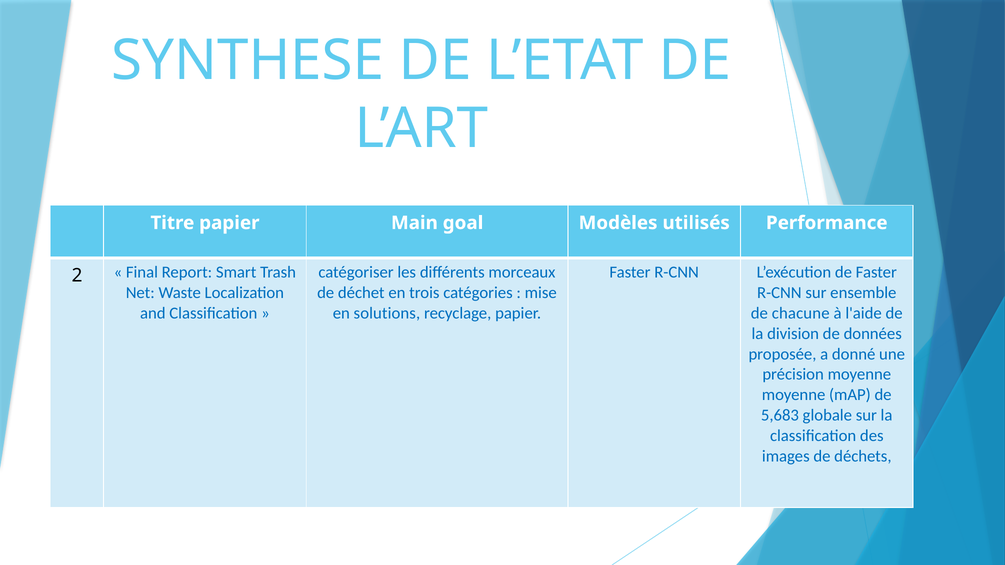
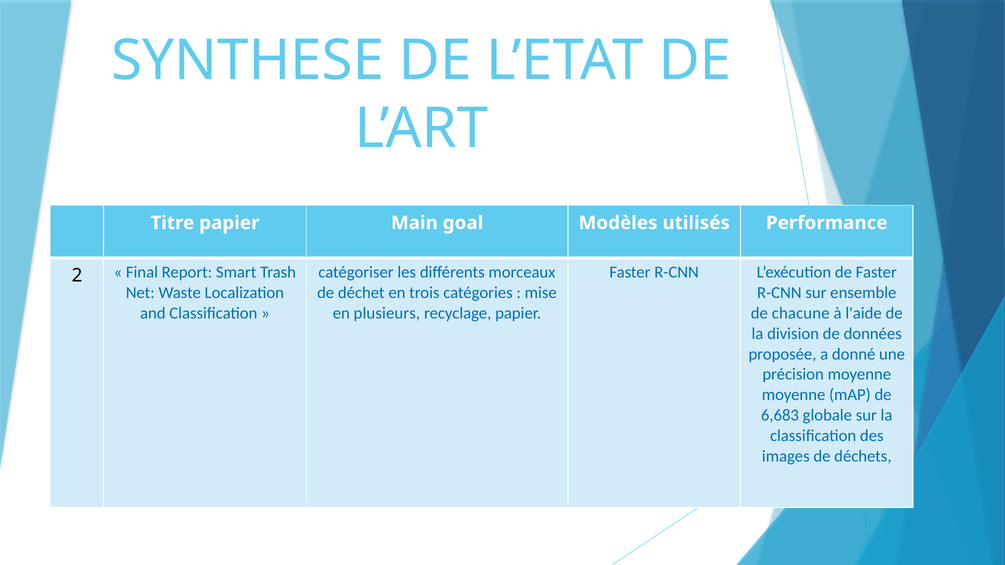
solutions: solutions -> plusieurs (387, 313)
5,683: 5,683 -> 6,683 (780, 416)
